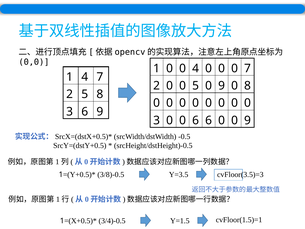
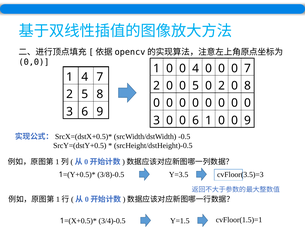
5 0 9: 9 -> 2 (222, 86)
6 6: 6 -> 1 (209, 120)
